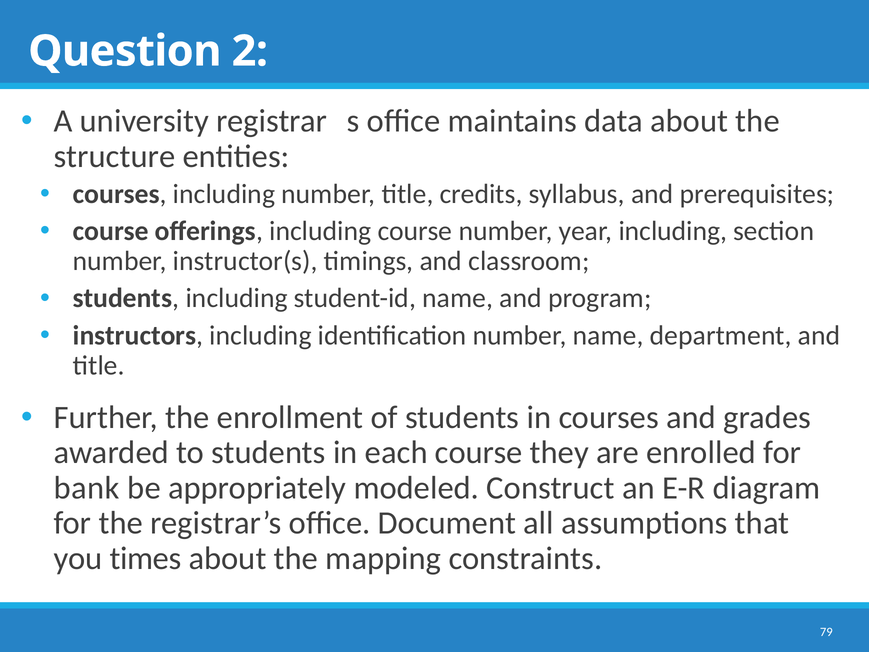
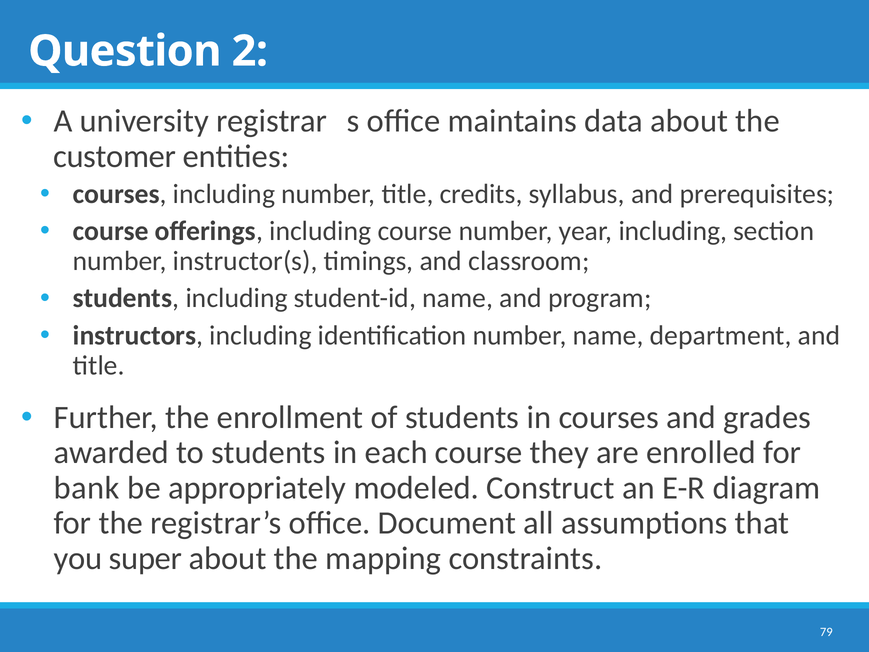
structure: structure -> customer (115, 156)
times: times -> super (146, 558)
